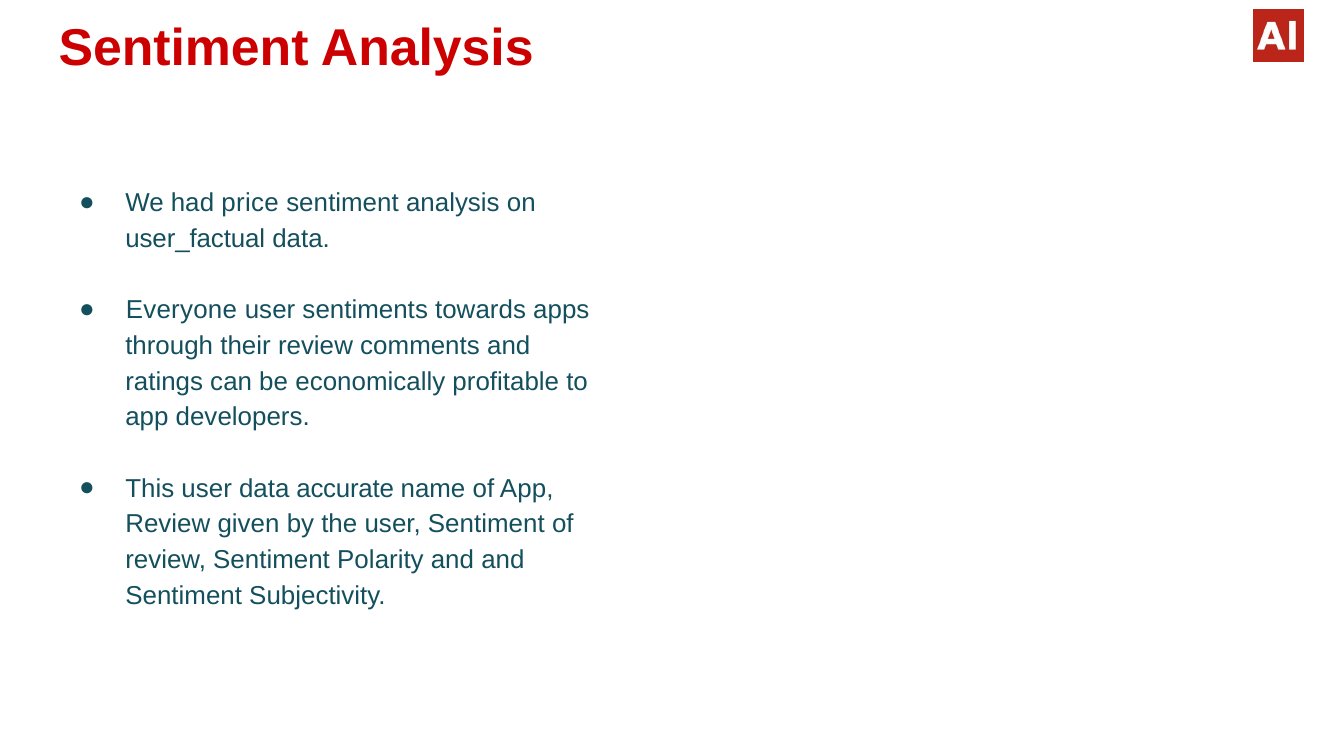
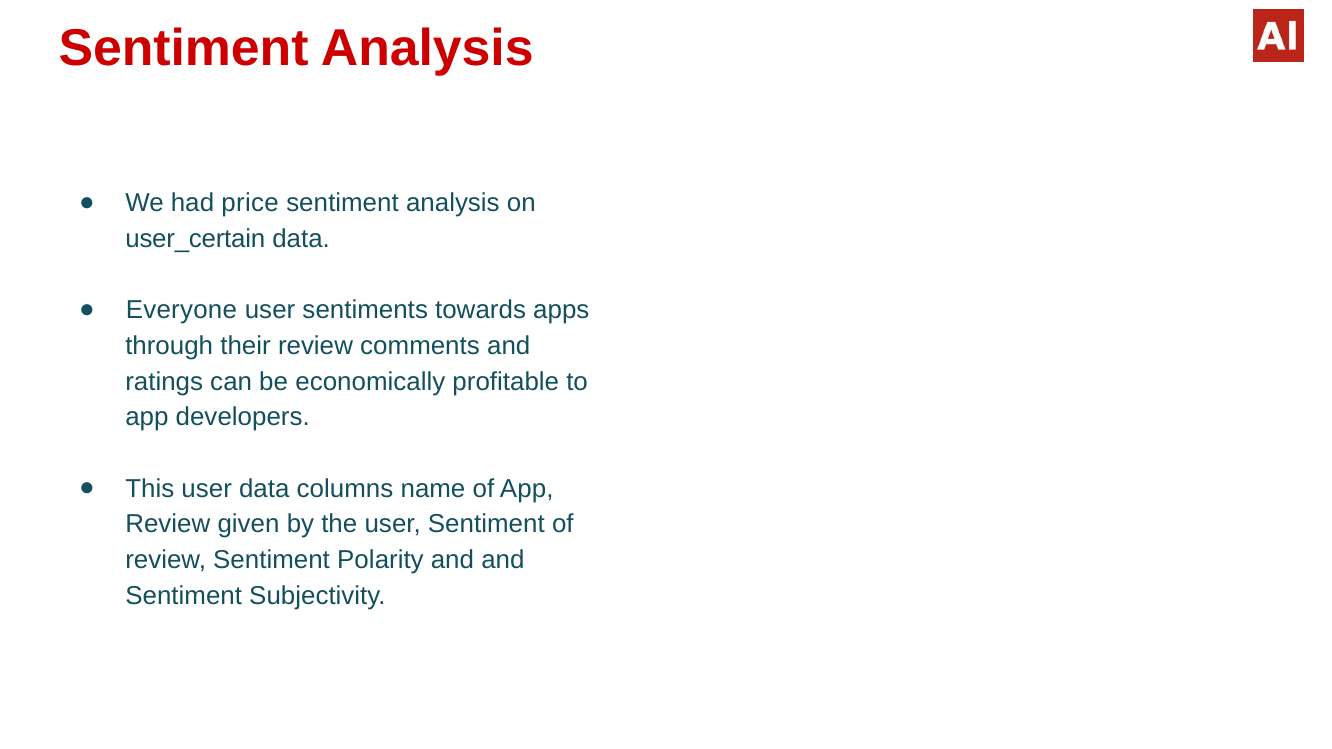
user_factual: user_factual -> user_certain (195, 239)
accurate: accurate -> columns (345, 489)
